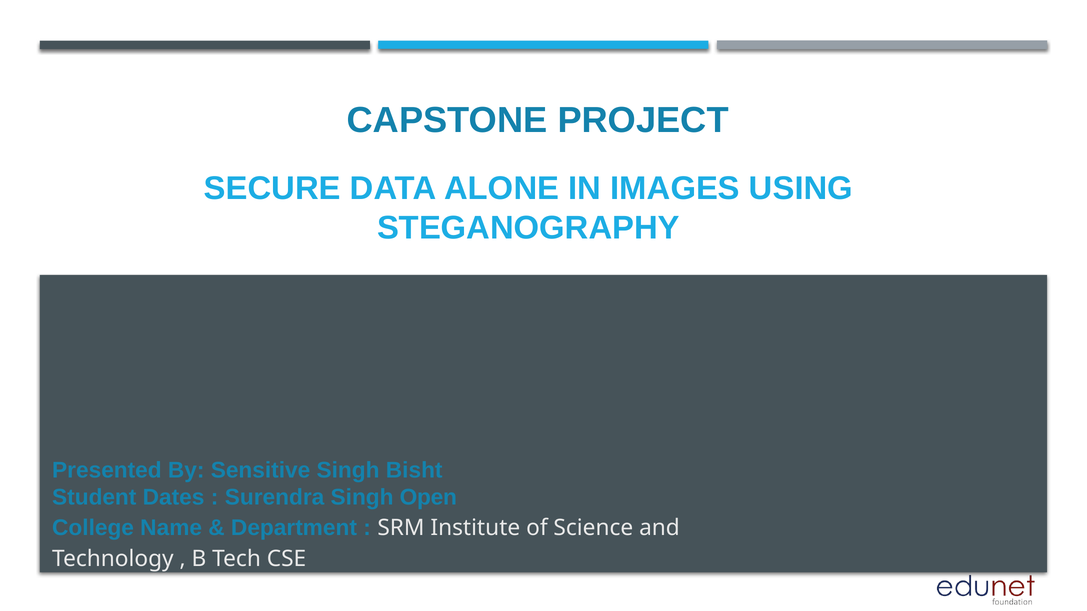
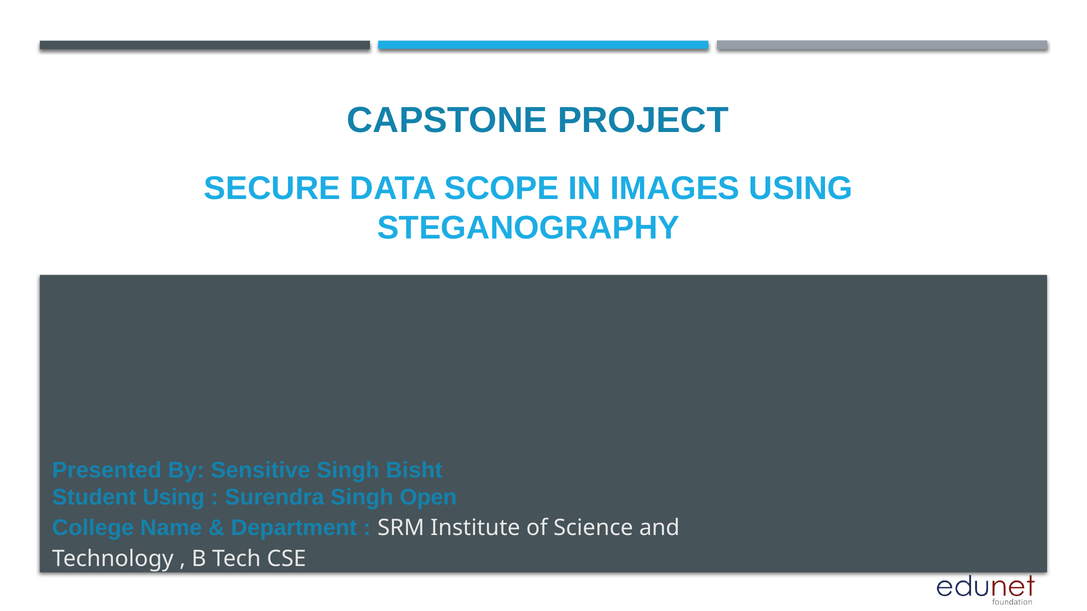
ALONE: ALONE -> SCOPE (502, 189)
Student Dates: Dates -> Using (174, 498)
